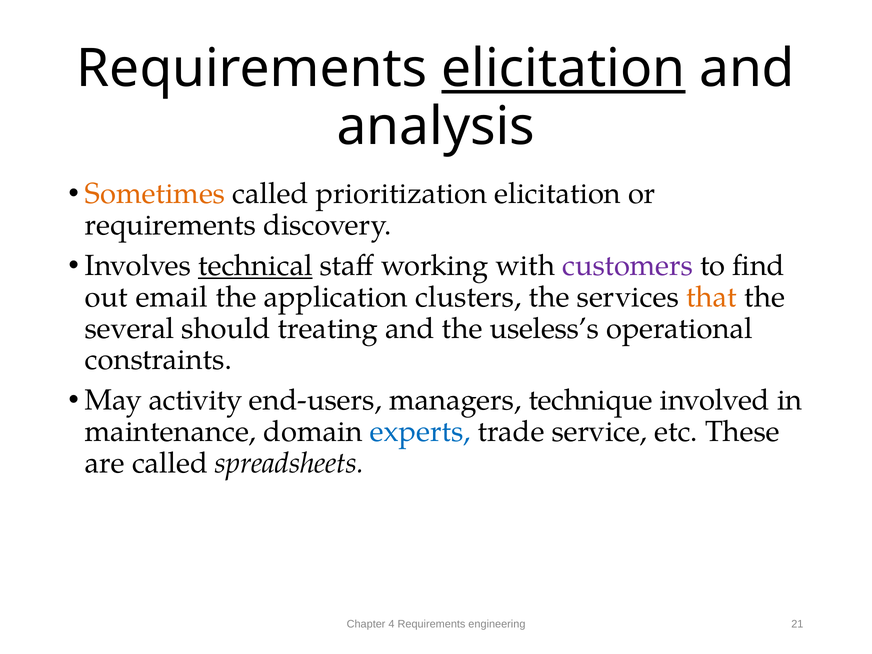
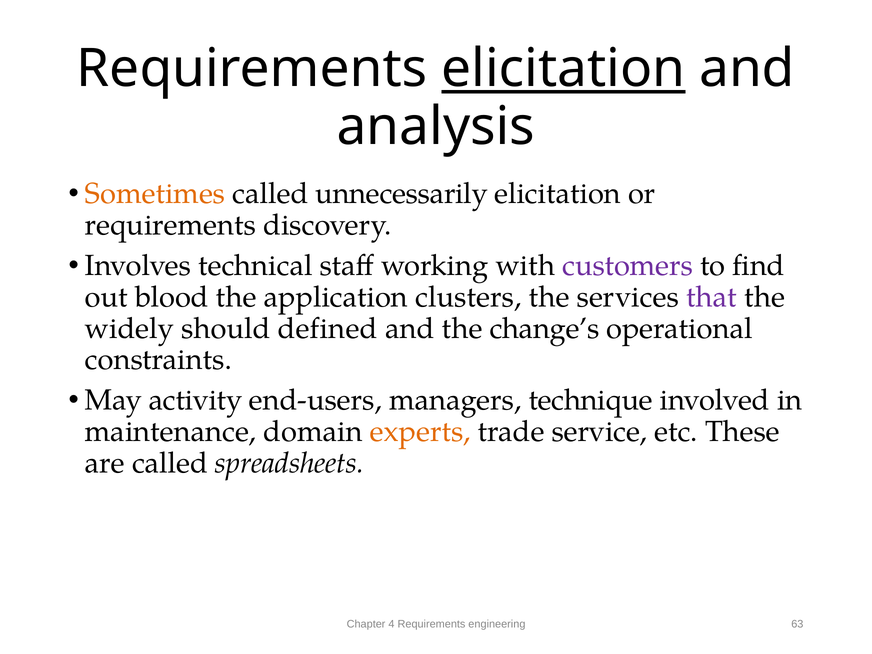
prioritization: prioritization -> unnecessarily (402, 194)
technical underline: present -> none (255, 266)
email: email -> blood (172, 297)
that colour: orange -> purple (712, 297)
several: several -> widely (130, 328)
treating: treating -> defined (328, 328)
useless’s: useless’s -> change’s (545, 328)
experts colour: blue -> orange (420, 432)
21: 21 -> 63 (797, 624)
